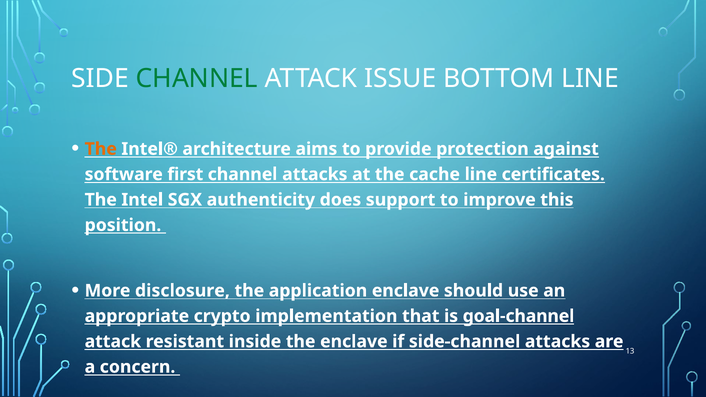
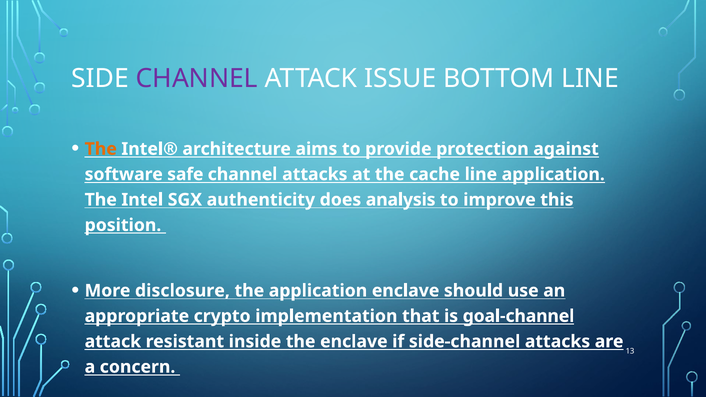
CHANNEL colour: green -> purple (197, 78)
first: first -> safe (185, 174)
line certificates: certificates -> application (553, 174)
support: support -> analysis (401, 200)
